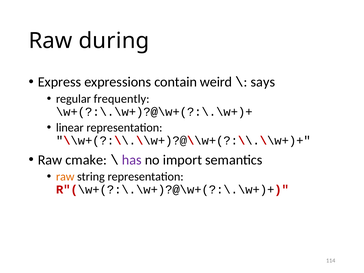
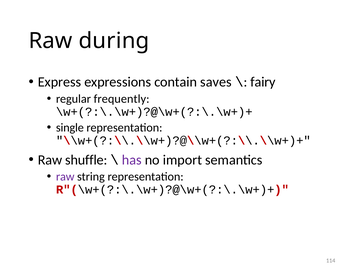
weird: weird -> saves (216, 82)
says: says -> fairy (263, 82)
linear: linear -> single (70, 128)
cmake: cmake -> shuffle (86, 160)
raw colour: orange -> purple (65, 177)
